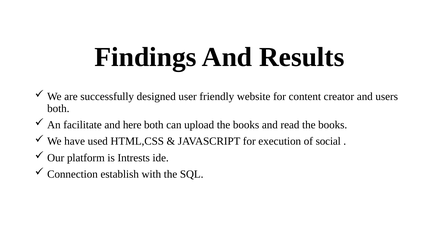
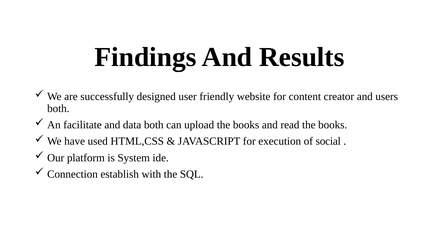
here: here -> data (132, 125)
Intrests: Intrests -> System (134, 158)
